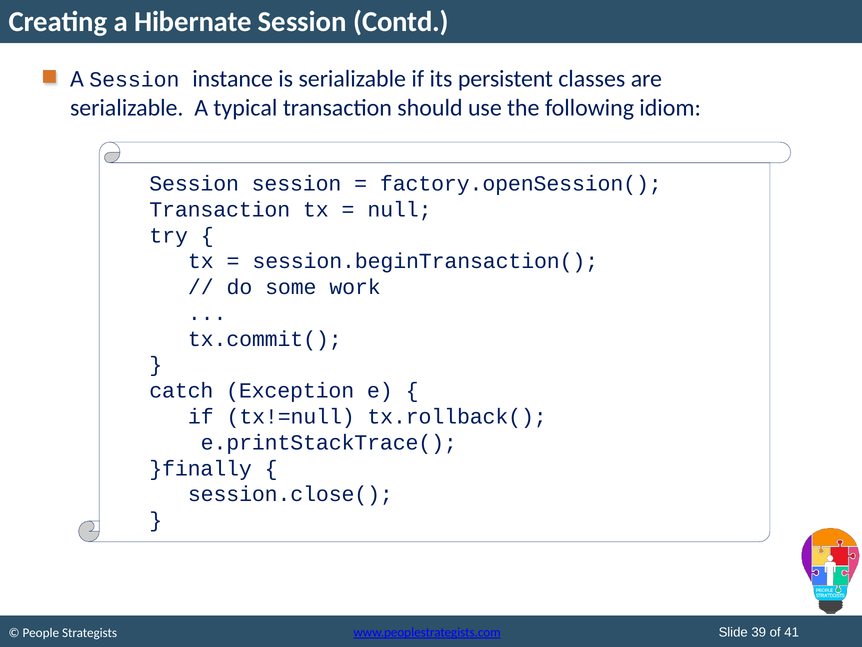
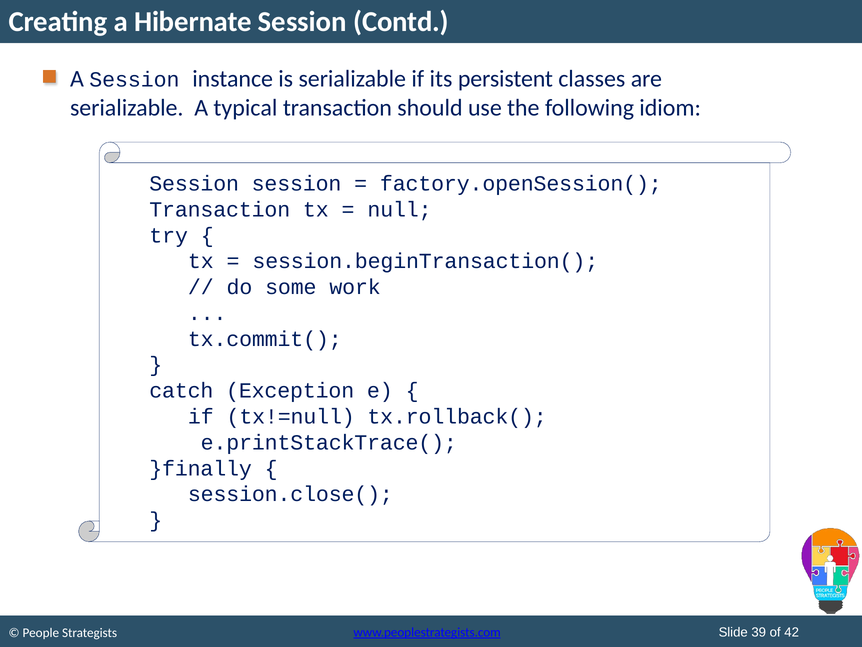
41: 41 -> 42 (792, 632)
